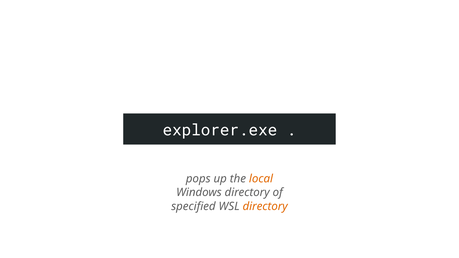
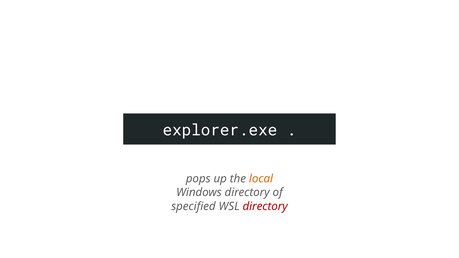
directory colour: orange -> red (265, 206)
